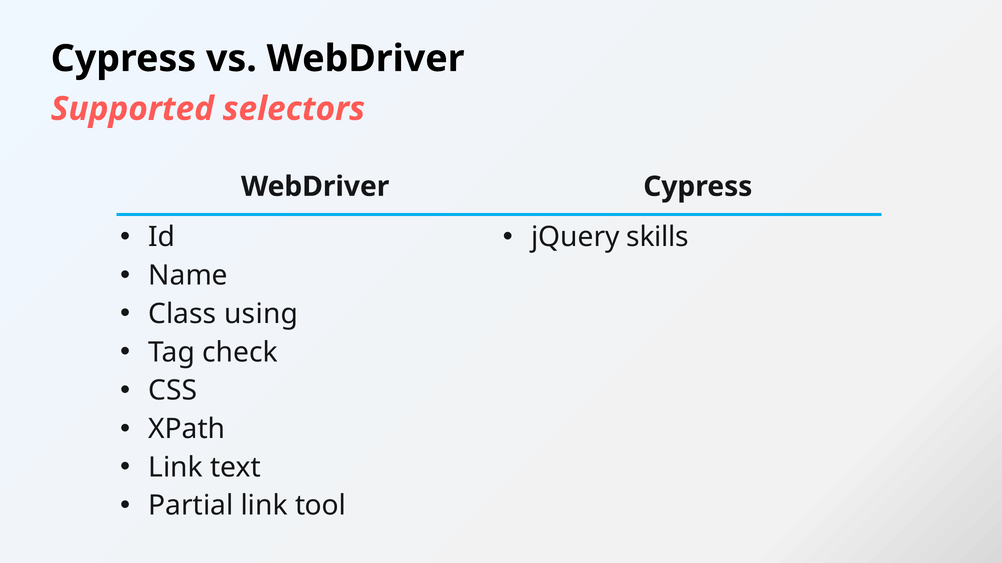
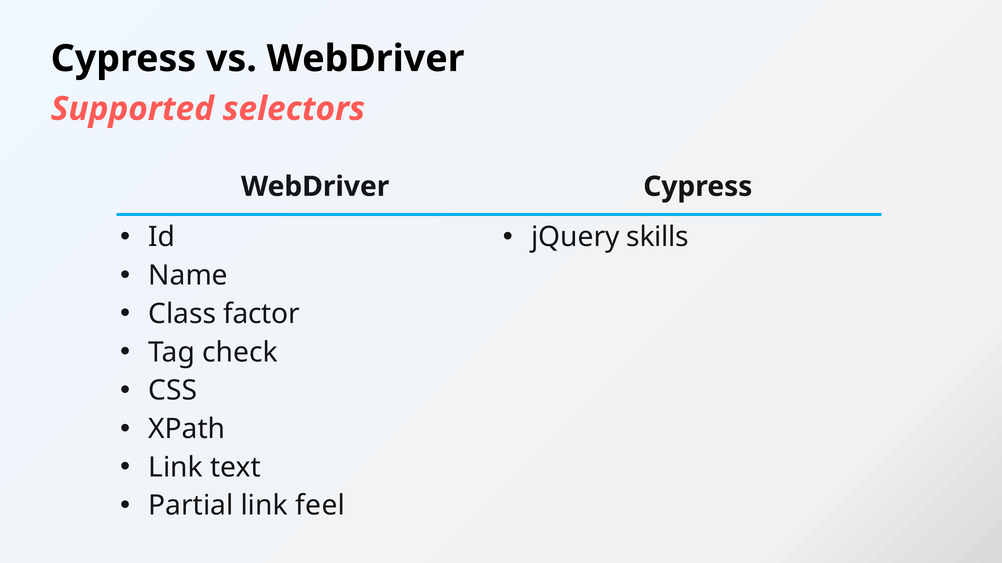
using: using -> factor (261, 314)
tool: tool -> feel (320, 506)
